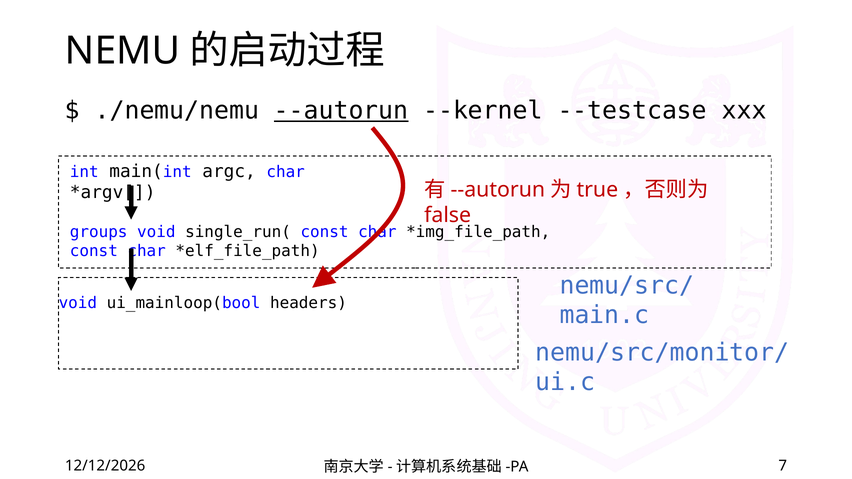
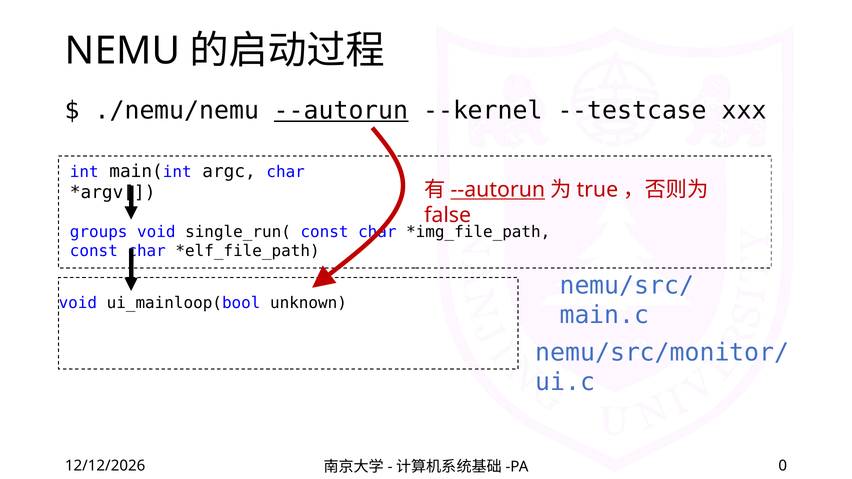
--autorun underline: none -> present (498, 190)
headers: headers -> unknown (308, 303)
7: 7 -> 0 (783, 466)
